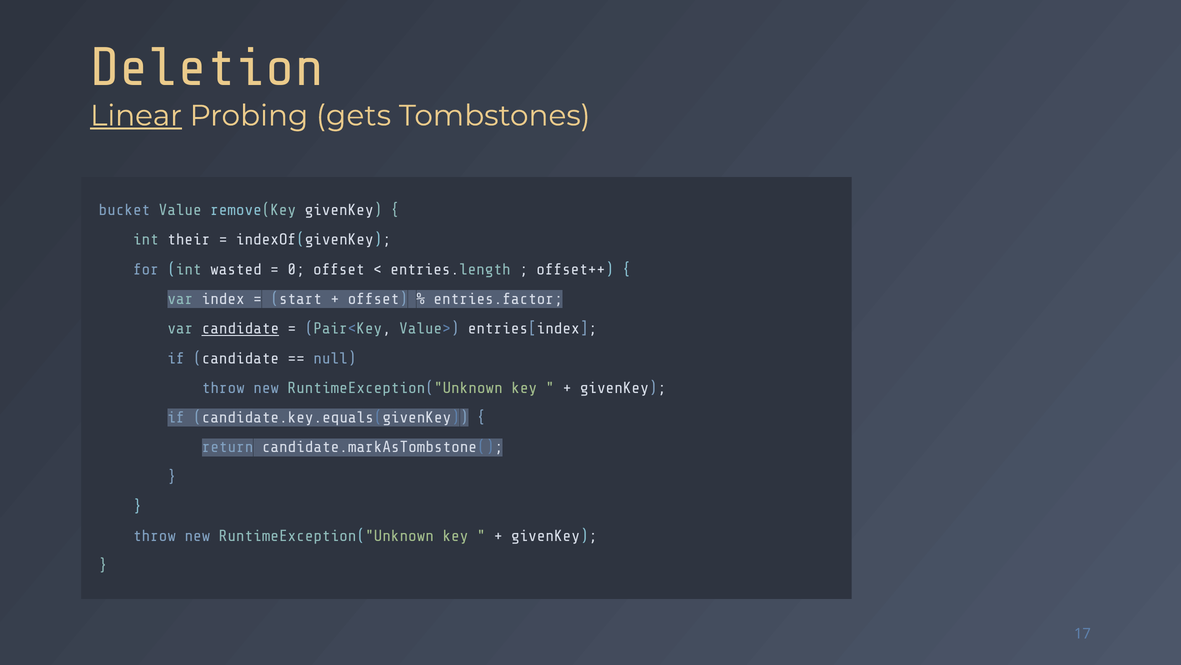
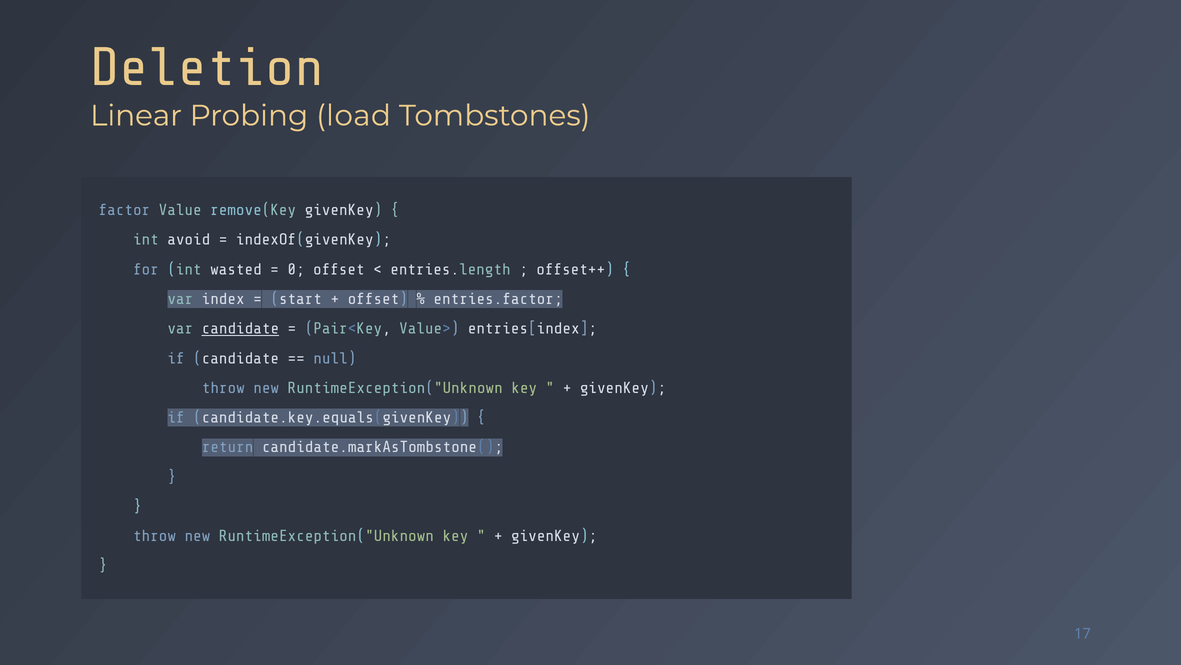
Linear underline: present -> none (136, 116)
gets: gets -> load (354, 116)
bucket: bucket -> factor (124, 210)
their: their -> avoid (189, 239)
